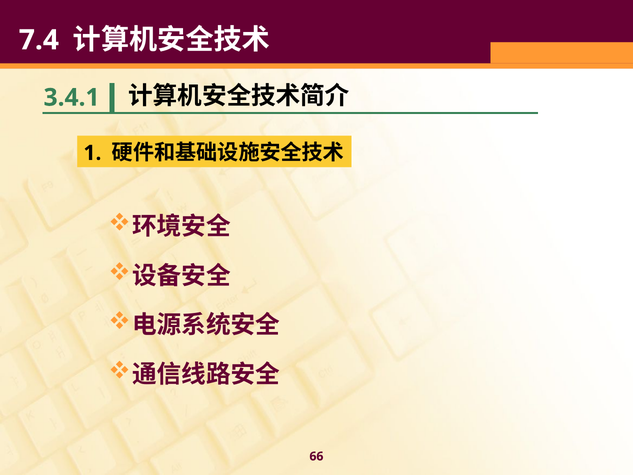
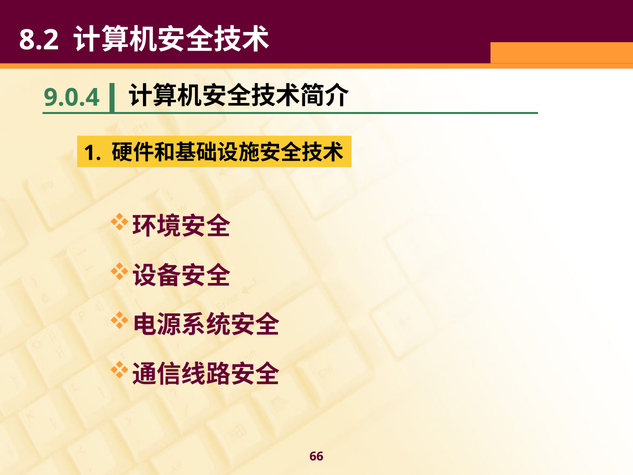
7.4: 7.4 -> 8.2 (39, 40)
3.4.1: 3.4.1 -> 9.0.4 (72, 97)
